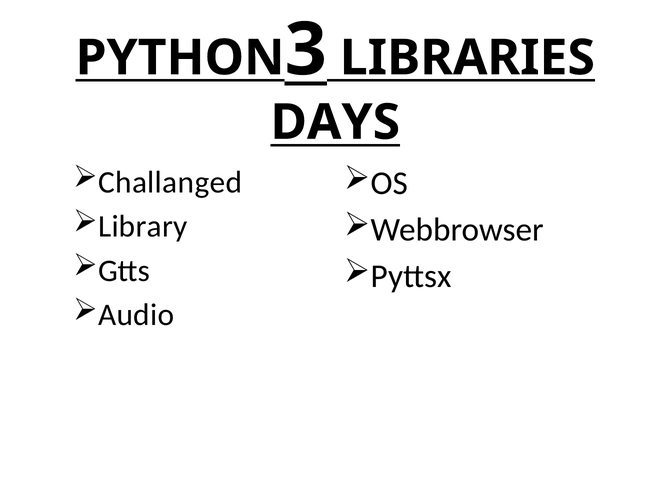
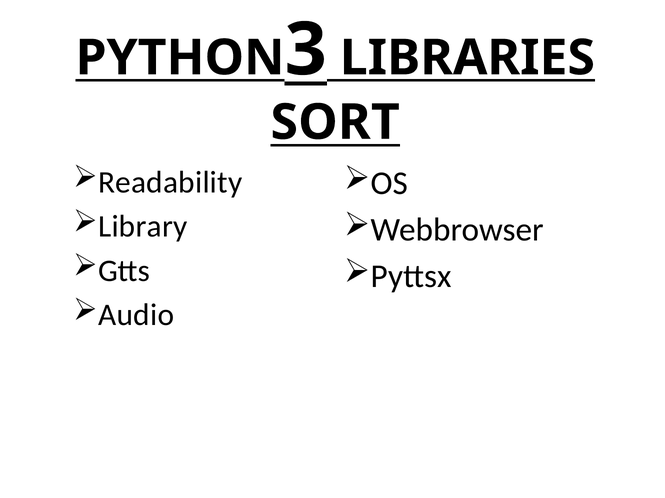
DAYS: DAYS -> SORT (335, 123)
Challanged: Challanged -> Readability (170, 183)
